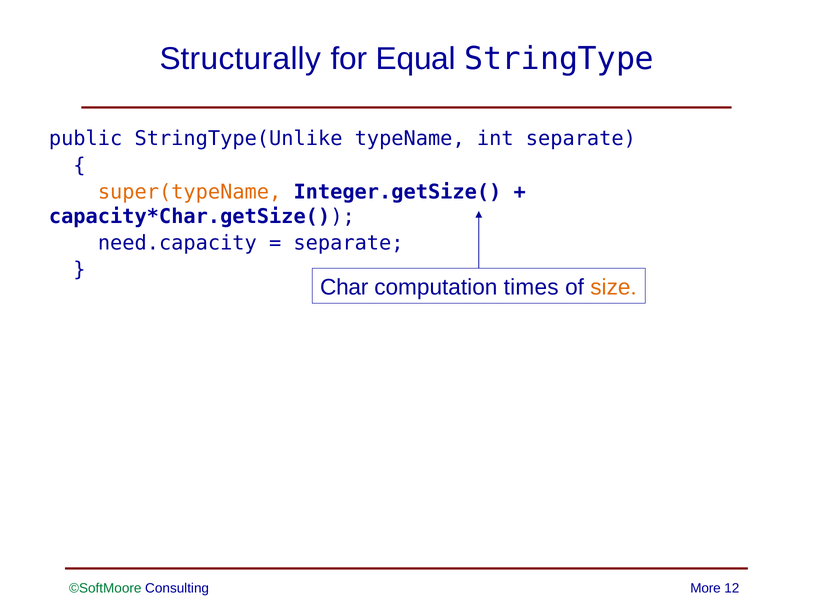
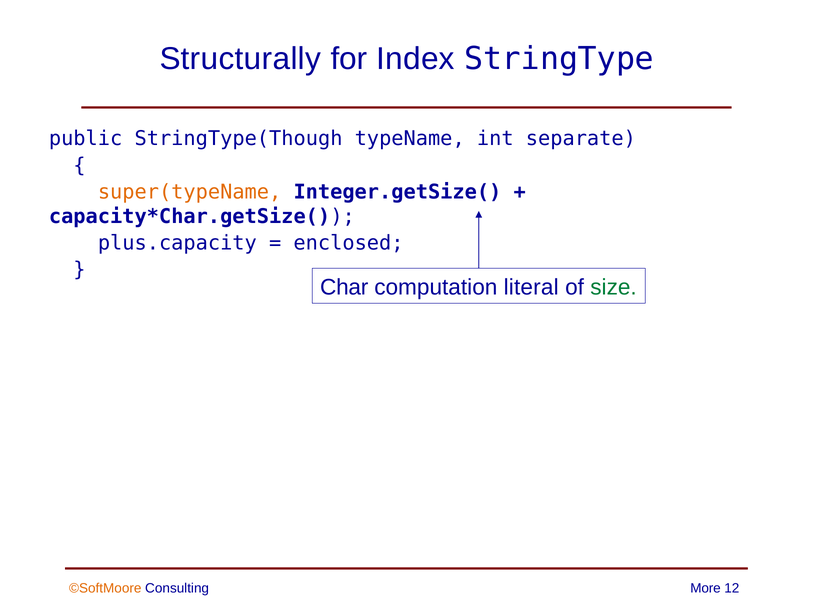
Equal: Equal -> Index (415, 59)
StringType(Unlike: StringType(Unlike -> StringType(Though (239, 139)
need.capacity: need.capacity -> plus.capacity (177, 243)
separate: separate -> enclosed (349, 243)
times: times -> literal (531, 288)
size colour: orange -> green (614, 288)
©SoftMoore colour: green -> orange (105, 589)
